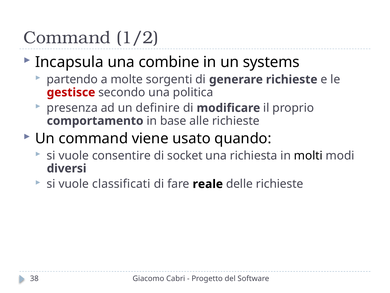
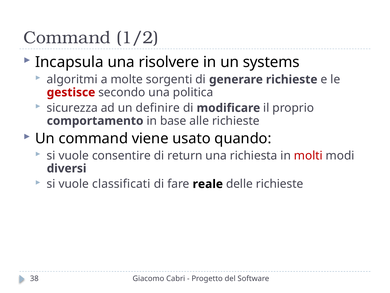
combine: combine -> risolvere (169, 62)
partendo: partendo -> algoritmi (72, 79)
presenza: presenza -> sicurezza (72, 108)
socket: socket -> return (185, 155)
molti colour: black -> red (308, 155)
